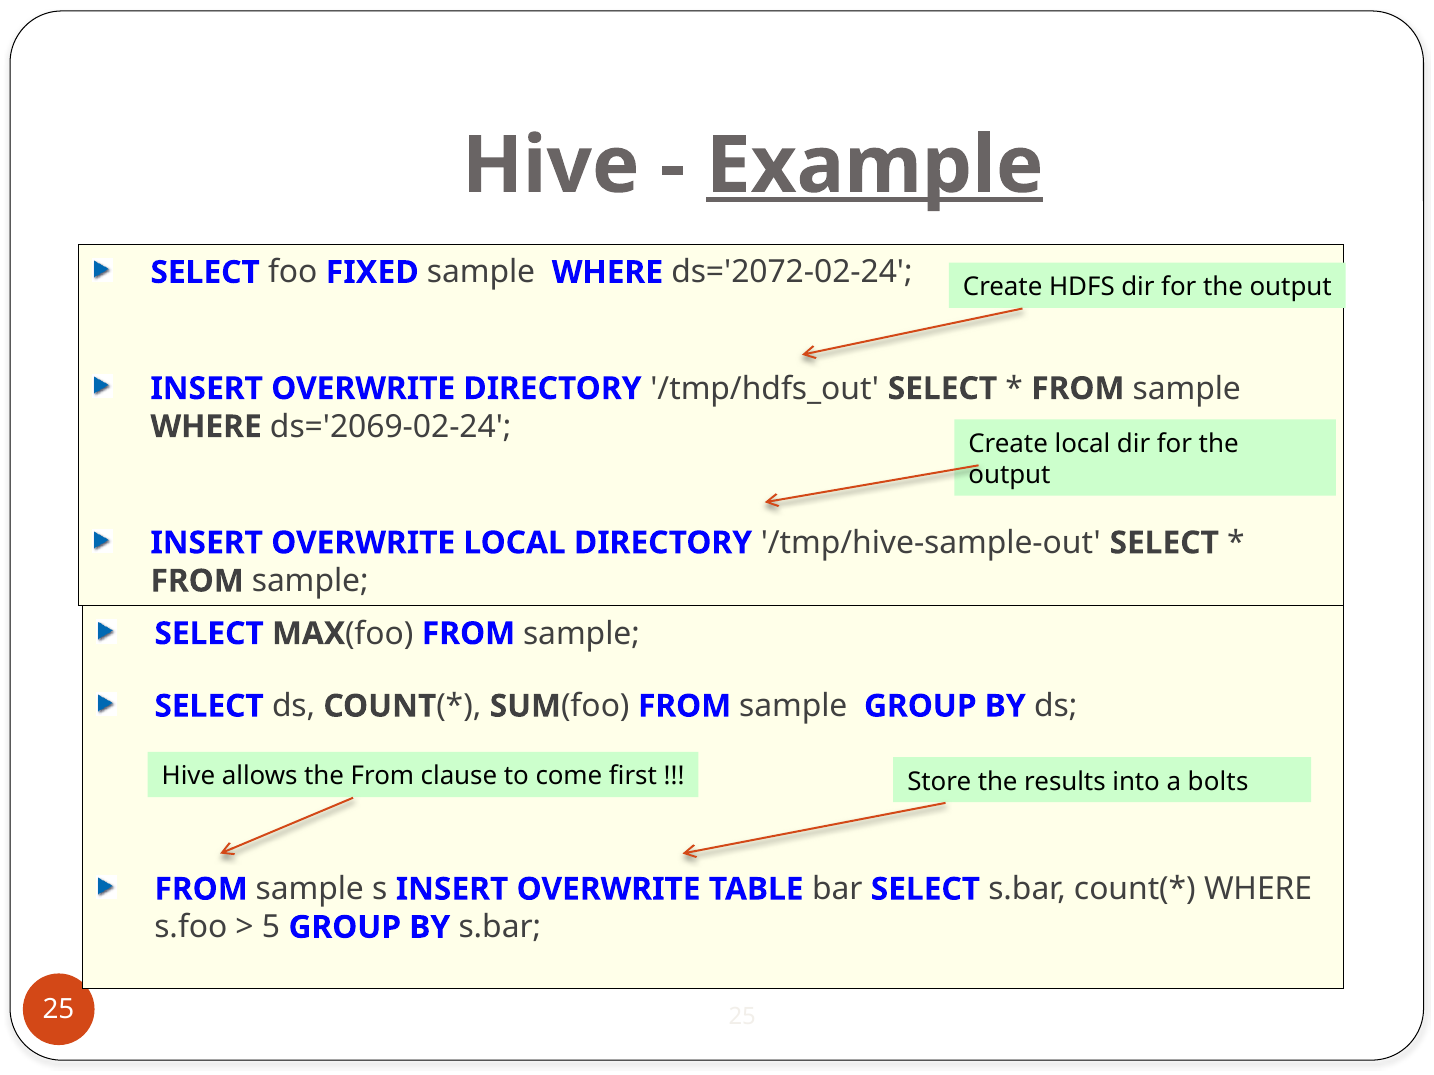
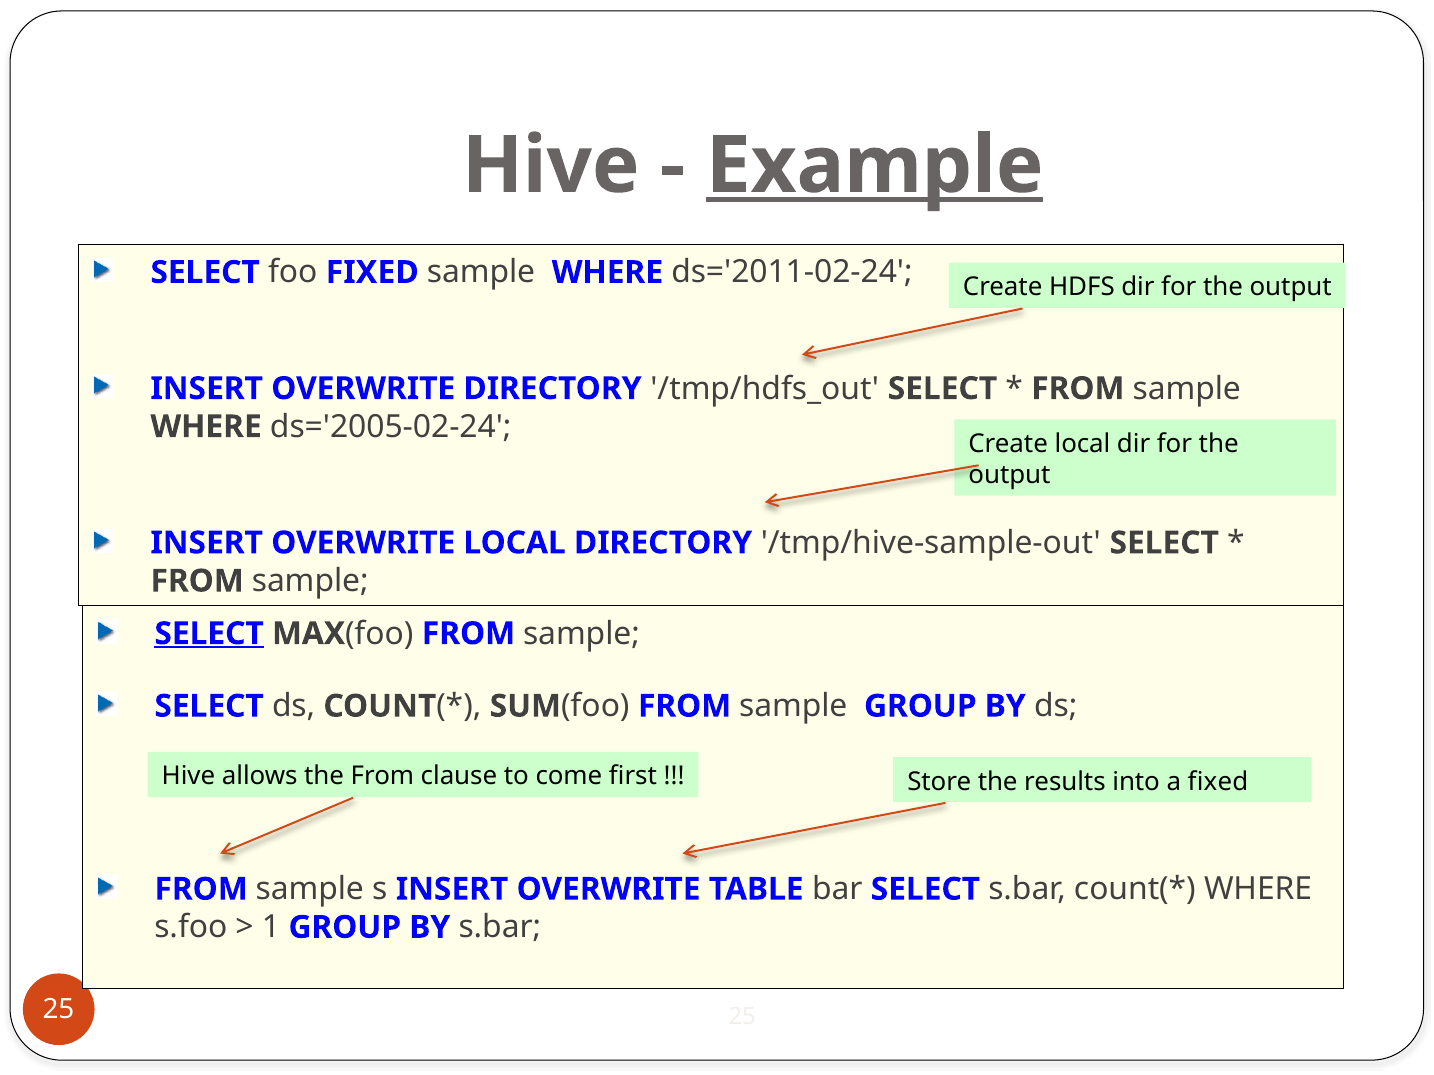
ds='2072-02-24: ds='2072-02-24 -> ds='2011-02-24 (792, 273)
ds='2069-02-24: ds='2069-02-24 -> ds='2005-02-24 (391, 427)
SELECT underline: none -> present (209, 634)
a bolts: bolts -> fixed (1218, 782)
5: 5 -> 1 (271, 928)
